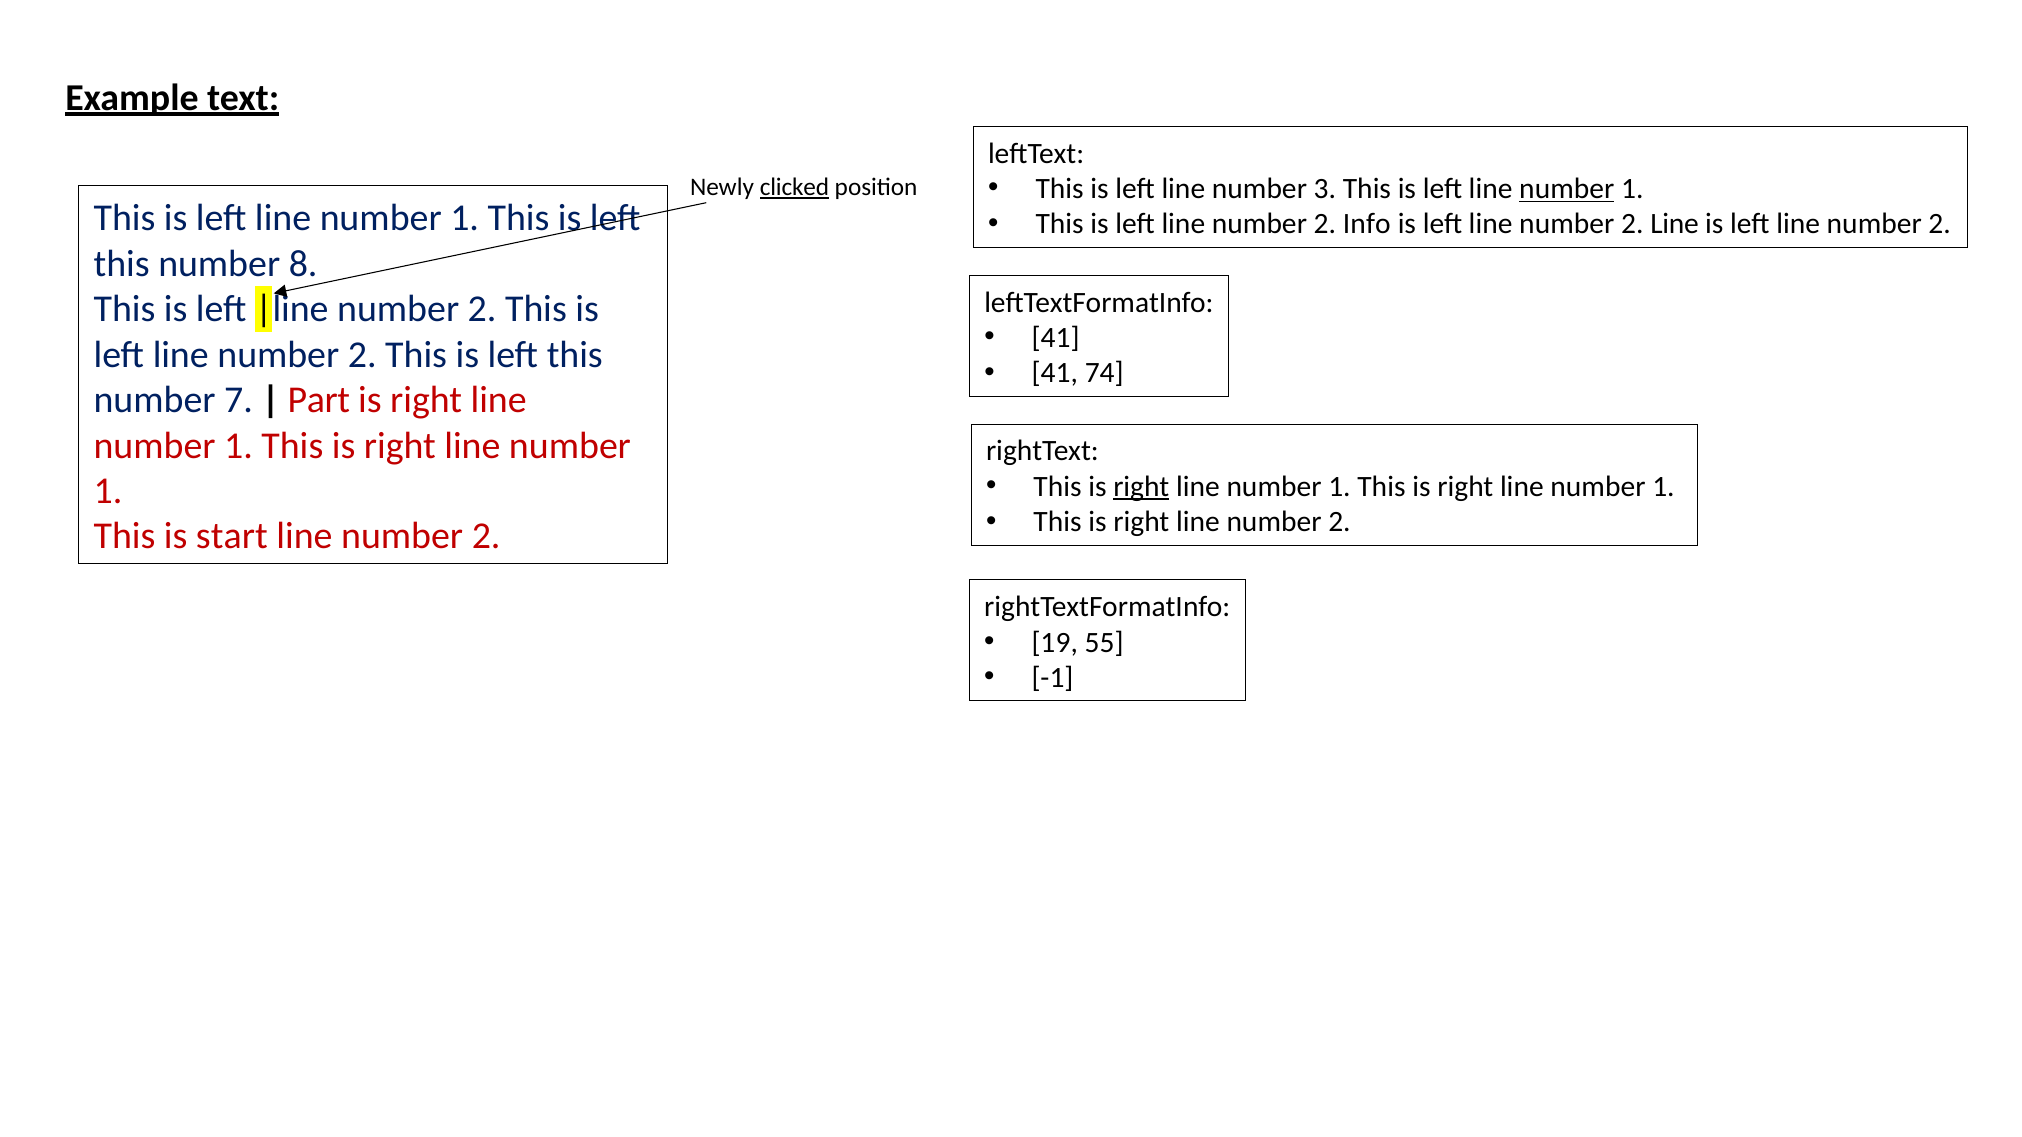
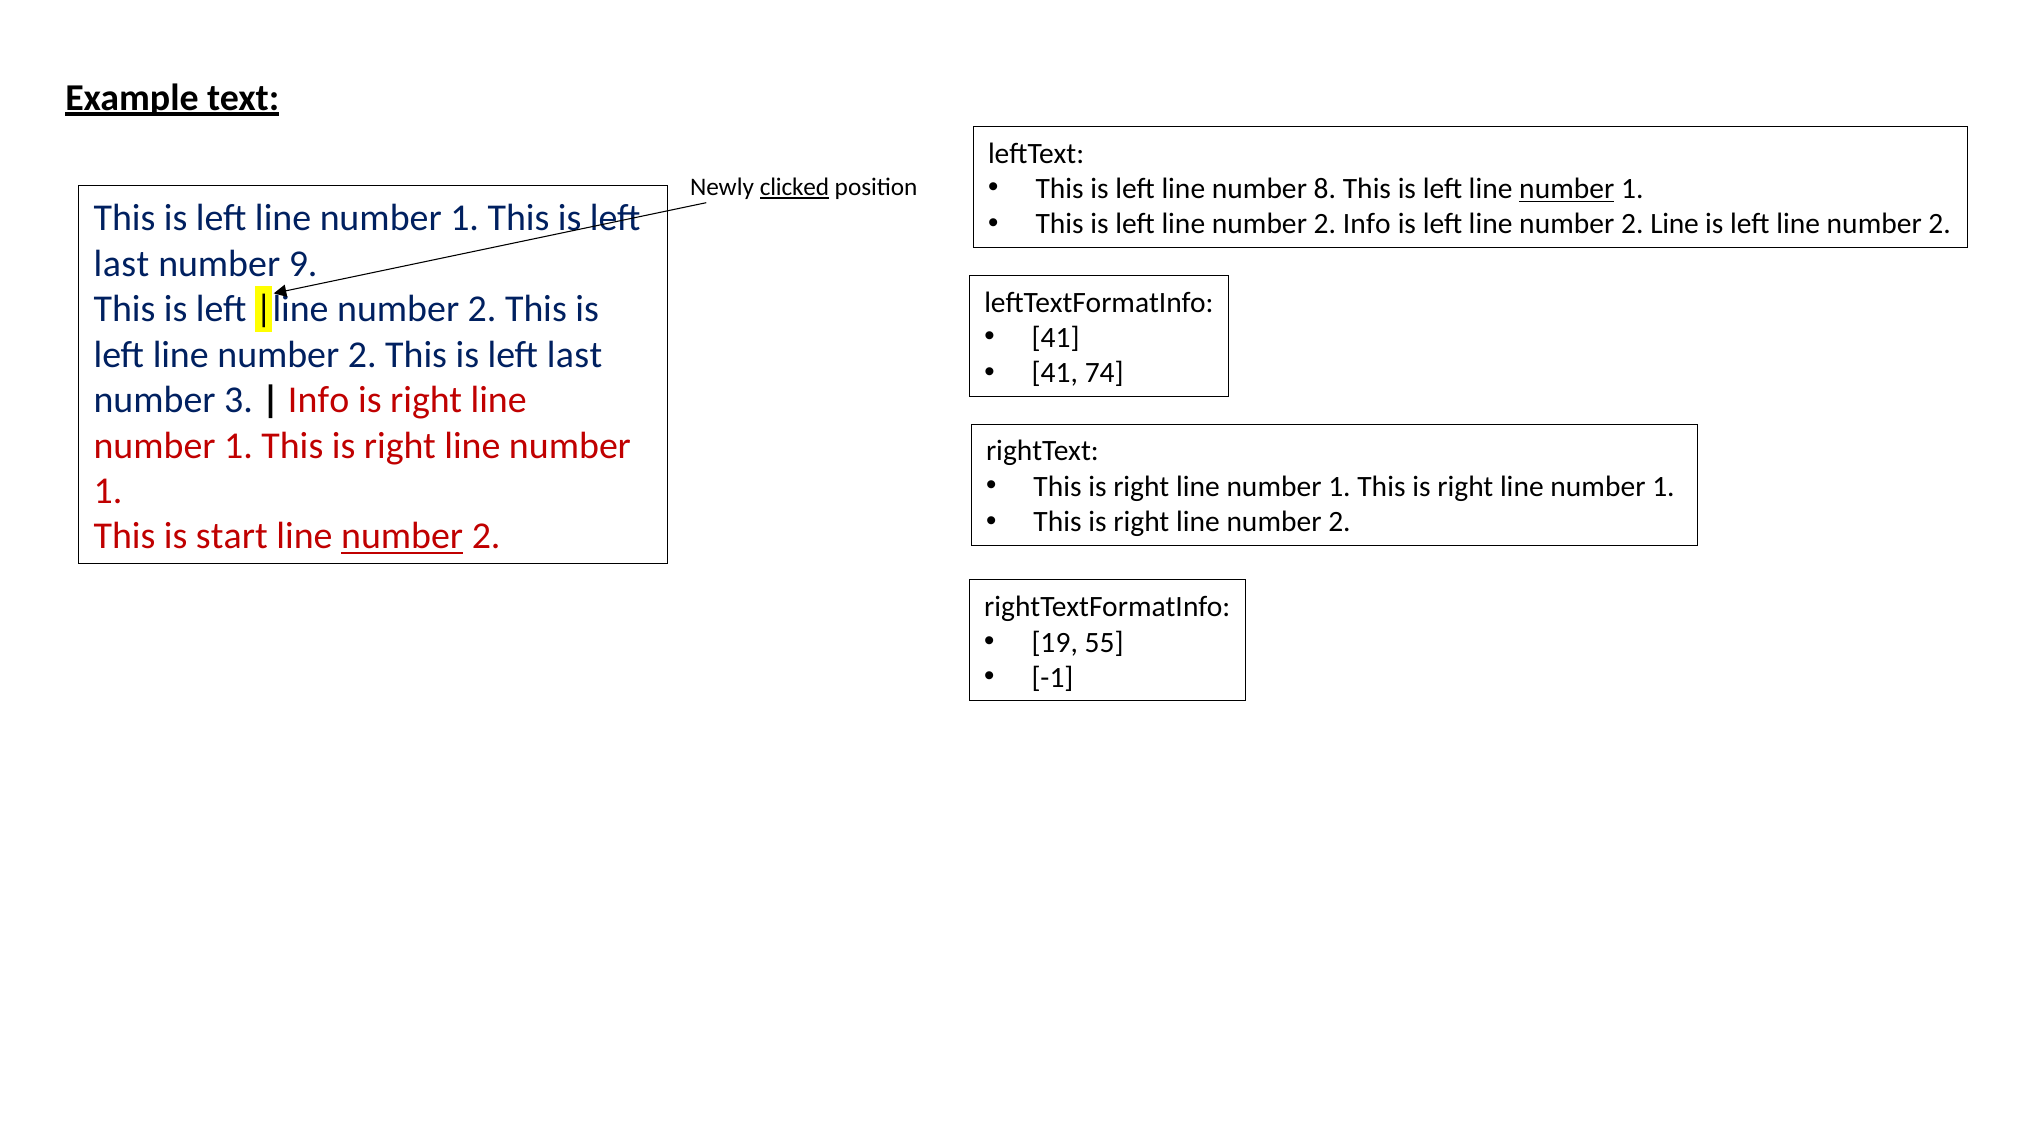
3: 3 -> 8 (1325, 189)
this: this -> last (121, 264)
8: 8 -> 9 (303, 264)
this: this -> last (575, 355)
7: 7 -> 3 (239, 400)
Part: Part -> Info (319, 400)
right underline: present -> none (1141, 487)
number underline: none -> present (402, 537)
